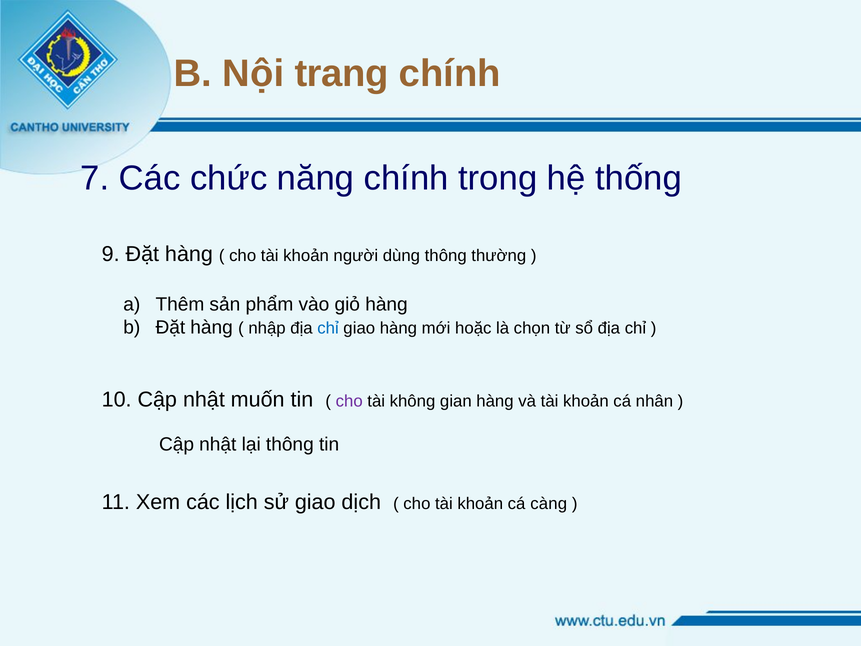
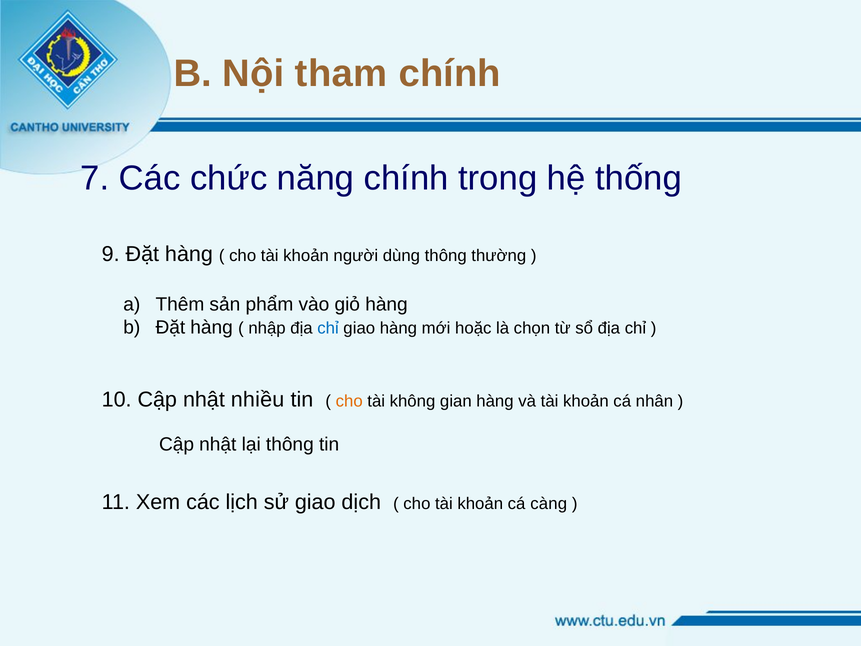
trang: trang -> tham (341, 74)
muốn: muốn -> nhiều (258, 400)
cho colour: purple -> orange (349, 401)
